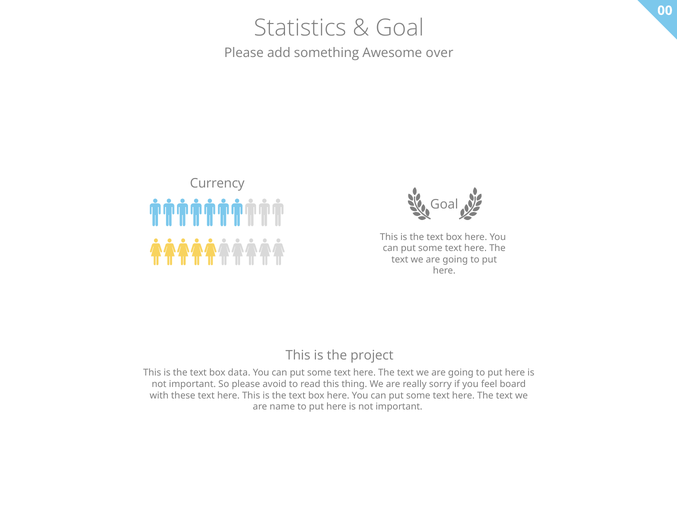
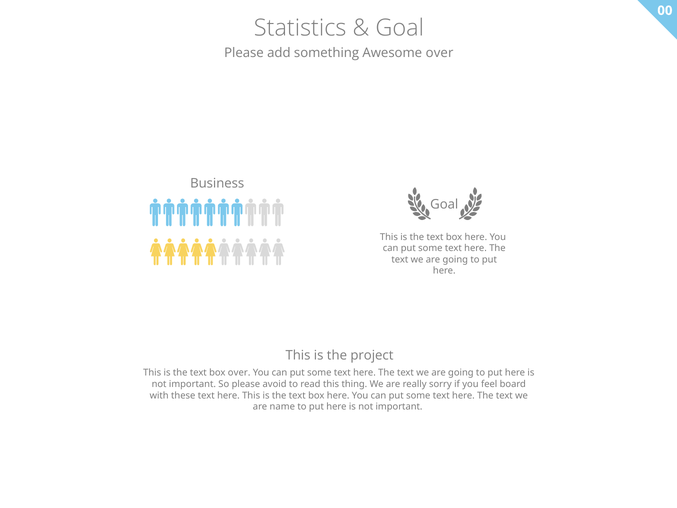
Currency: Currency -> Business (217, 183)
box data: data -> over (239, 373)
